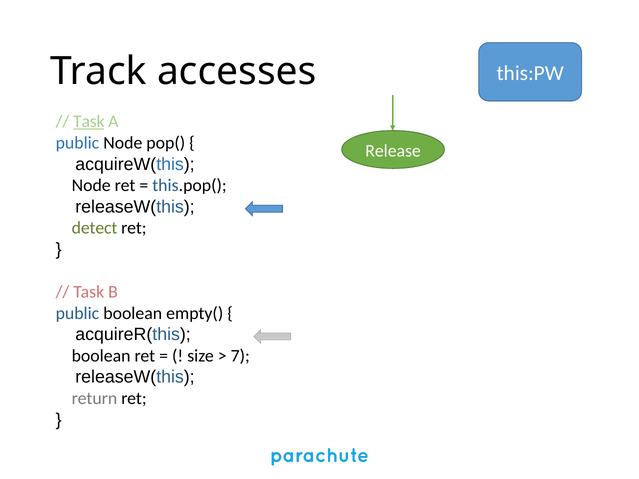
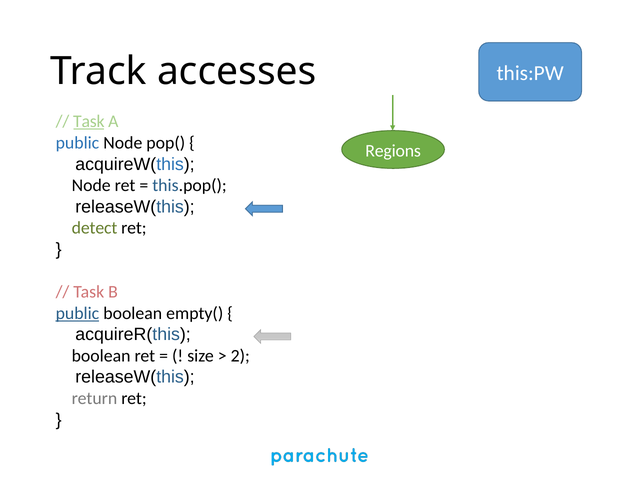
Release: Release -> Regions (393, 151)
public underline: none -> present (77, 313)
7: 7 -> 2 (240, 356)
